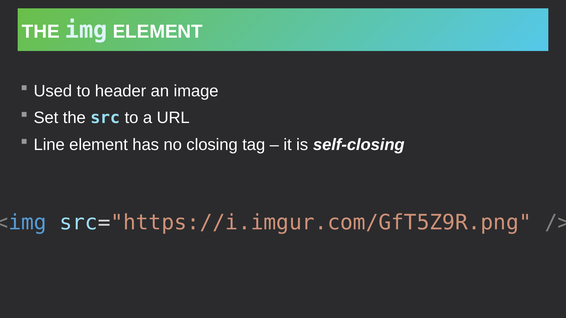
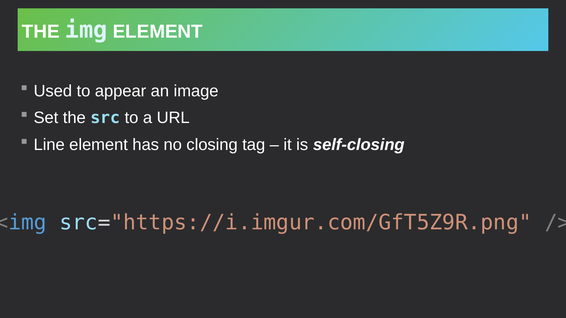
header: header -> appear (121, 91)
